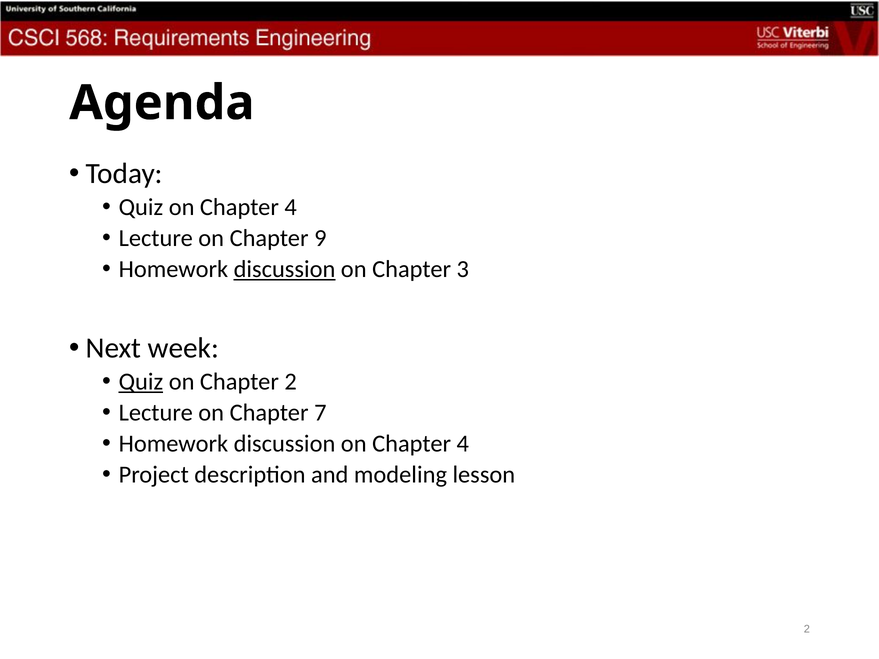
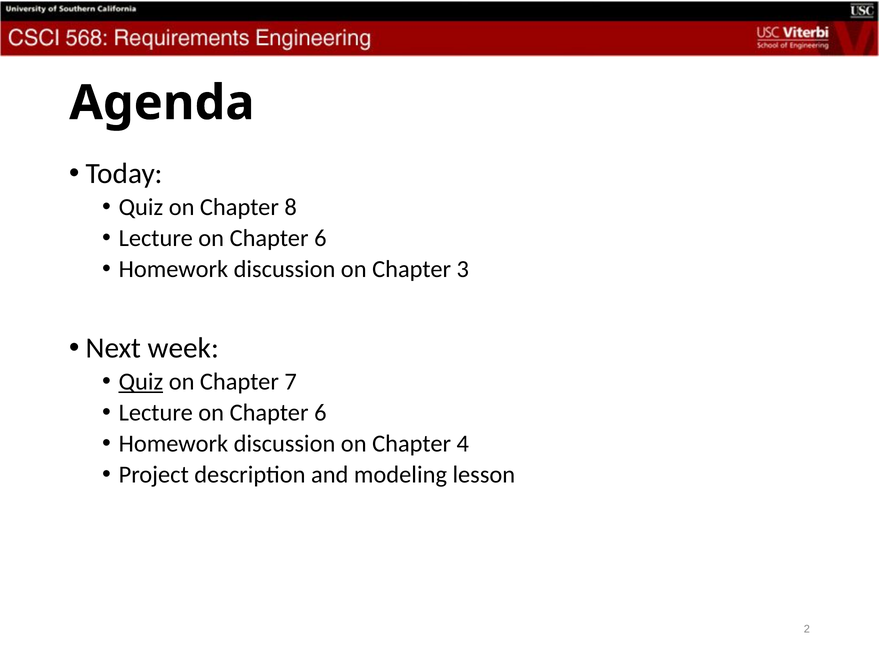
Quiz on Chapter 4: 4 -> 8 (291, 207)
9: 9 -> 6 (320, 238)
discussion underline: present -> none (285, 269)
Chapter 2: 2 -> 7 (291, 382)
7: 7 -> 6 (320, 413)
